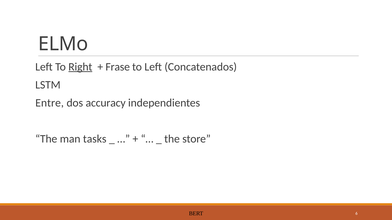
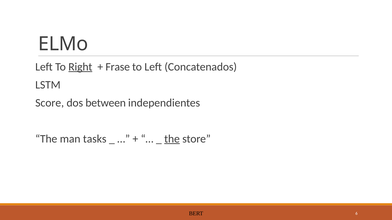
Entre: Entre -> Score (50, 103)
accuracy: accuracy -> between (106, 103)
the underline: none -> present (172, 139)
